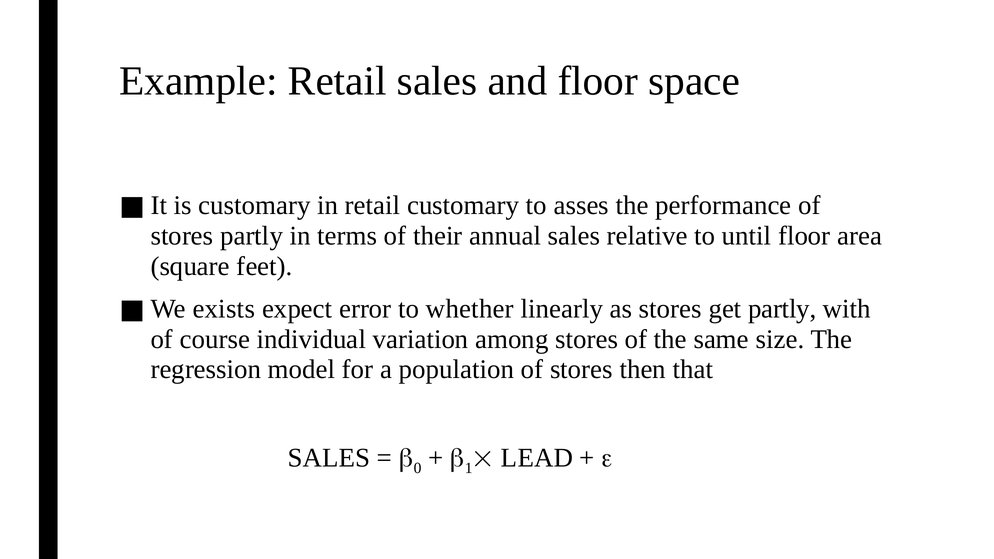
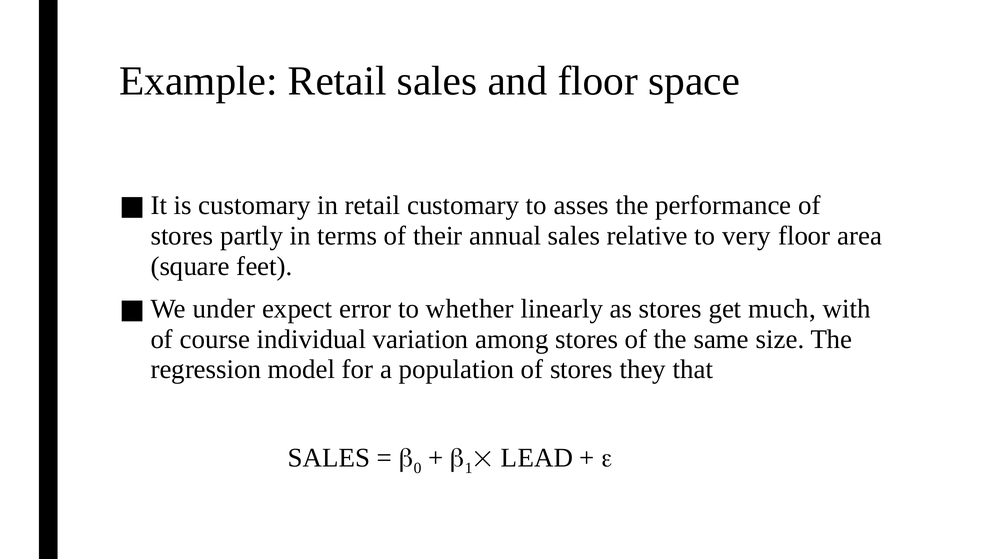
until: until -> very (747, 236)
exists: exists -> under (224, 309)
get partly: partly -> much (782, 309)
then: then -> they (643, 370)
